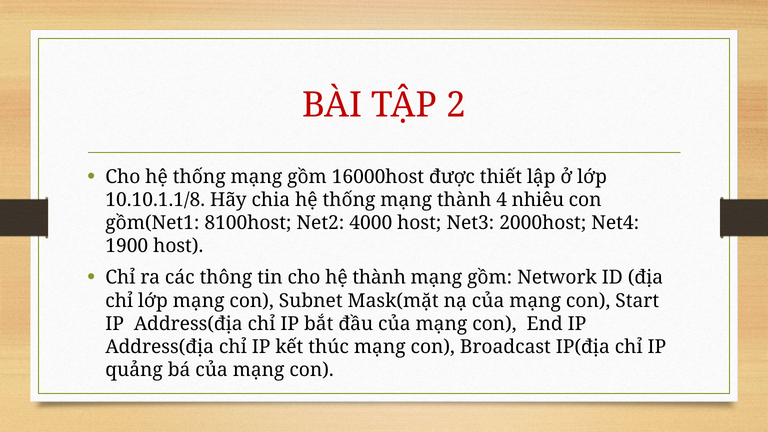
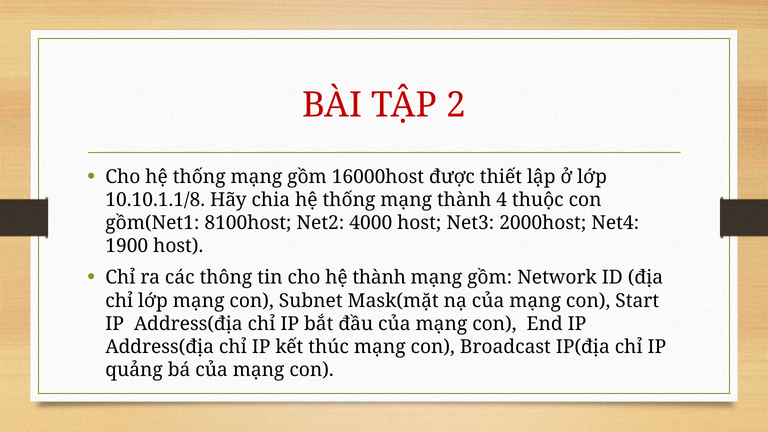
nhiêu: nhiêu -> thuộc (538, 200)
